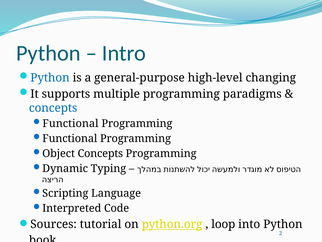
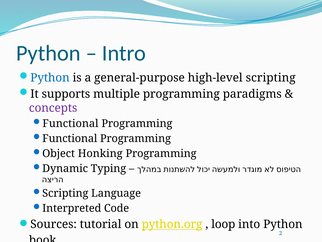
high-level changing: changing -> scripting (271, 78)
concepts colour: blue -> purple (53, 108)
Object Concepts: Concepts -> Honking (100, 153)
